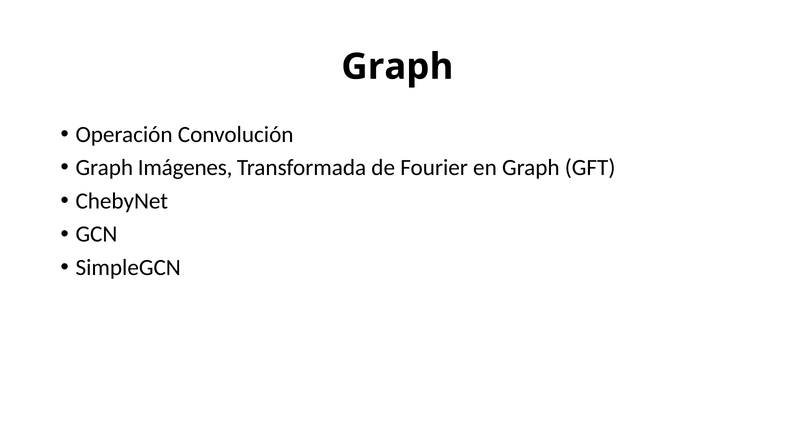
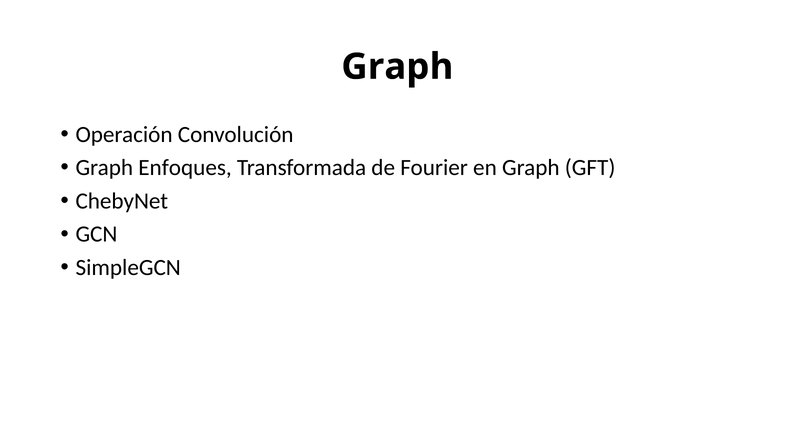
Imágenes: Imágenes -> Enfoques (185, 168)
